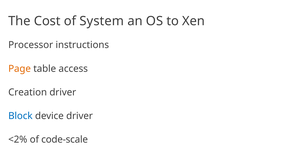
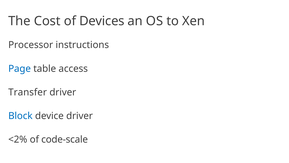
System: System -> Devices (102, 21)
Page colour: orange -> blue (20, 68)
Creation: Creation -> Transfer (28, 92)
